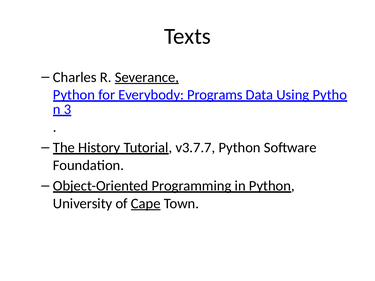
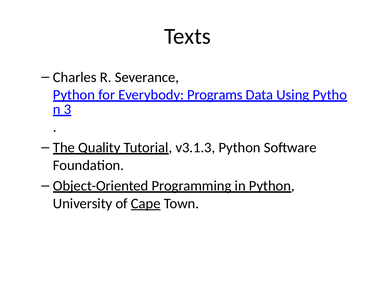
Severance underline: present -> none (147, 77)
History: History -> Quality (99, 148)
v3.7.7: v3.7.7 -> v3.1.3 (195, 148)
